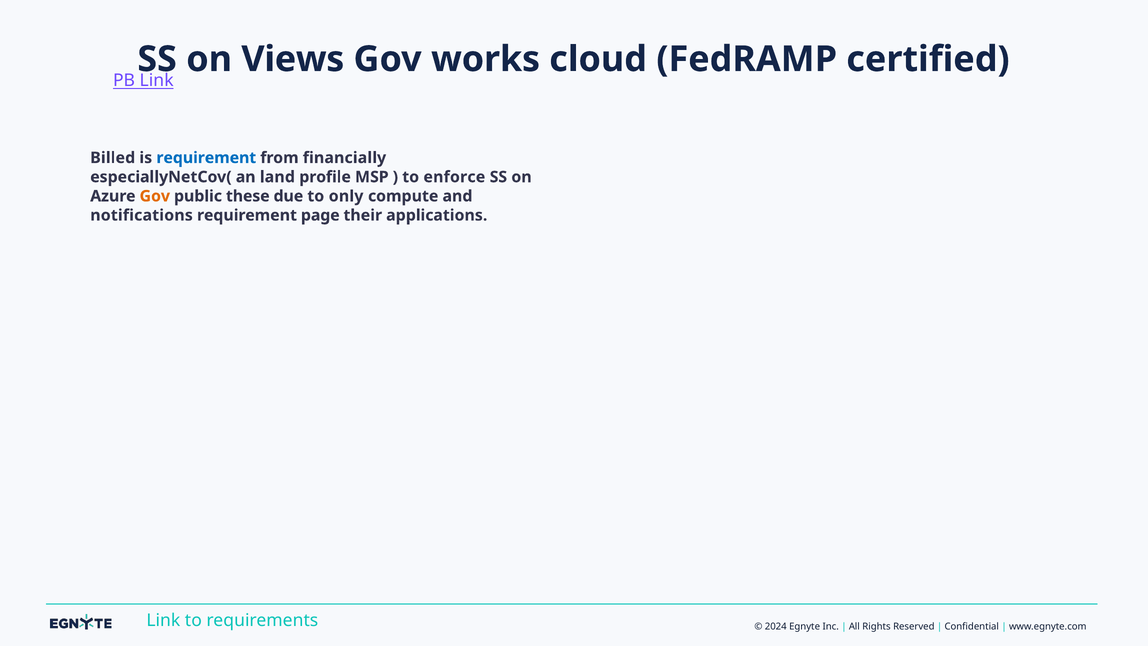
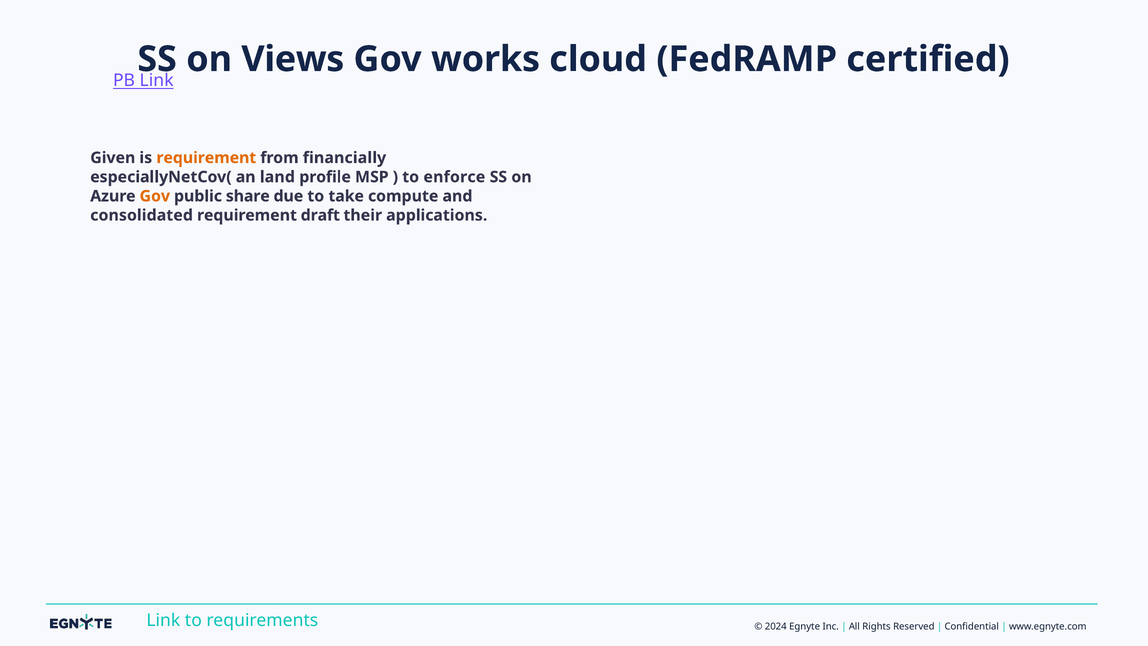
Billed: Billed -> Given (113, 158)
requirement colour: blue -> orange (206, 158)
these: these -> share (248, 196)
only: only -> take (346, 196)
notifications: notifications -> consolidated (142, 215)
page: page -> draft (320, 215)
